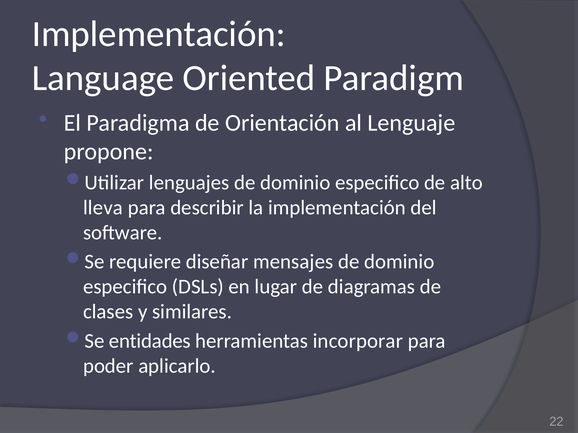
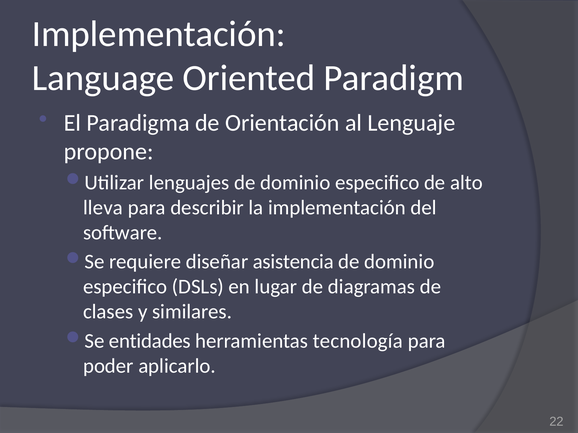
mensajes: mensajes -> asistencia (293, 262)
incorporar: incorporar -> tecnología (358, 341)
